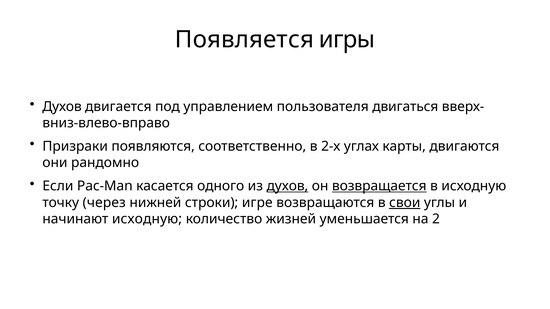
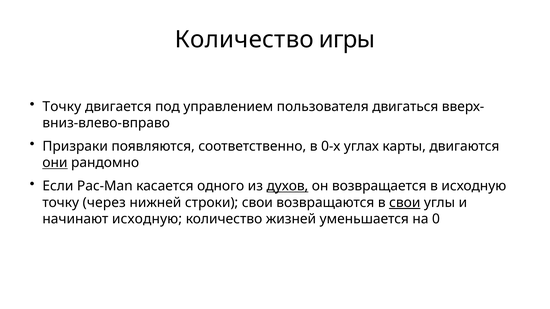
Появляется: Появляется -> Количество (244, 40)
Духов: Духов -> Точку (62, 107)
2-х: 2-х -> 0-х (331, 146)
они underline: none -> present (55, 163)
возвращается underline: present -> none (379, 186)
строки игре: игре -> свои (257, 203)
2: 2 -> 0 (436, 219)
